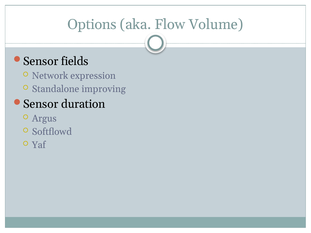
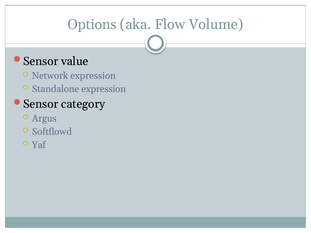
fields: fields -> value (75, 61)
Standalone improving: improving -> expression (104, 89)
duration: duration -> category (83, 104)
